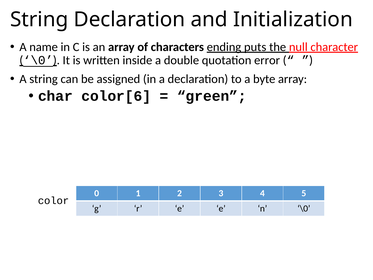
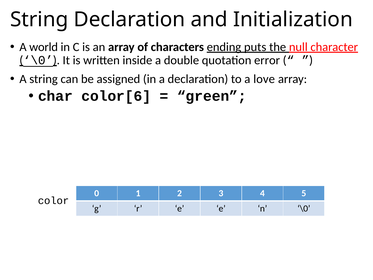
name: name -> world (44, 47)
byte: byte -> love (264, 79)
